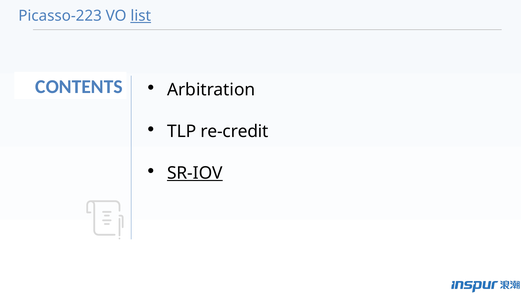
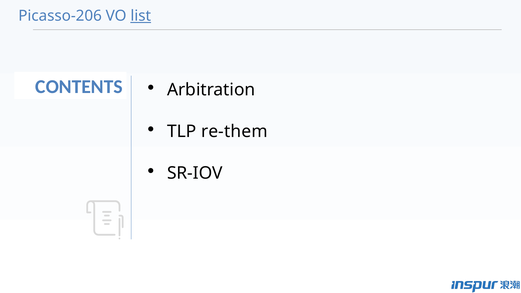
Picasso-223: Picasso-223 -> Picasso-206 (60, 16)
re-credit: re-credit -> re-them (234, 131)
SR-IOV underline: present -> none (195, 173)
